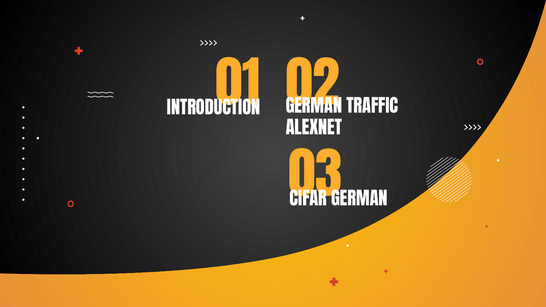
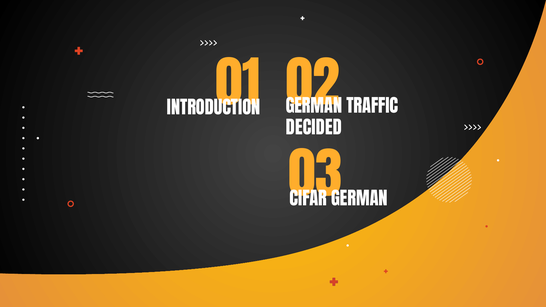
ALEXNET: ALEXNET -> DECIDED (314, 129)
